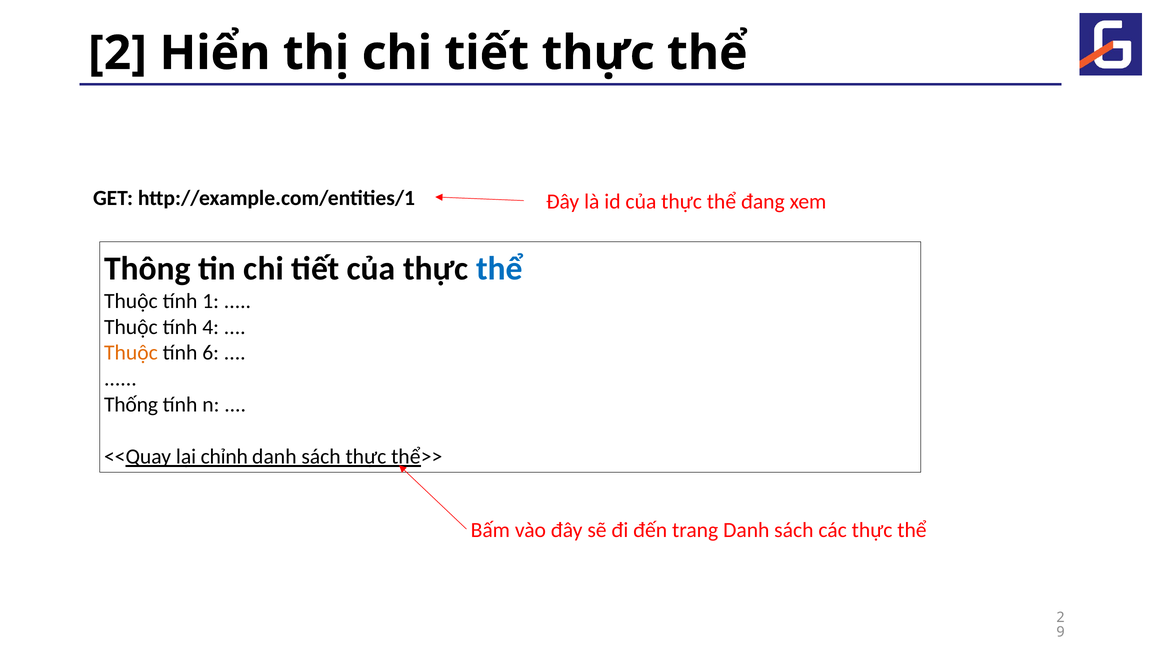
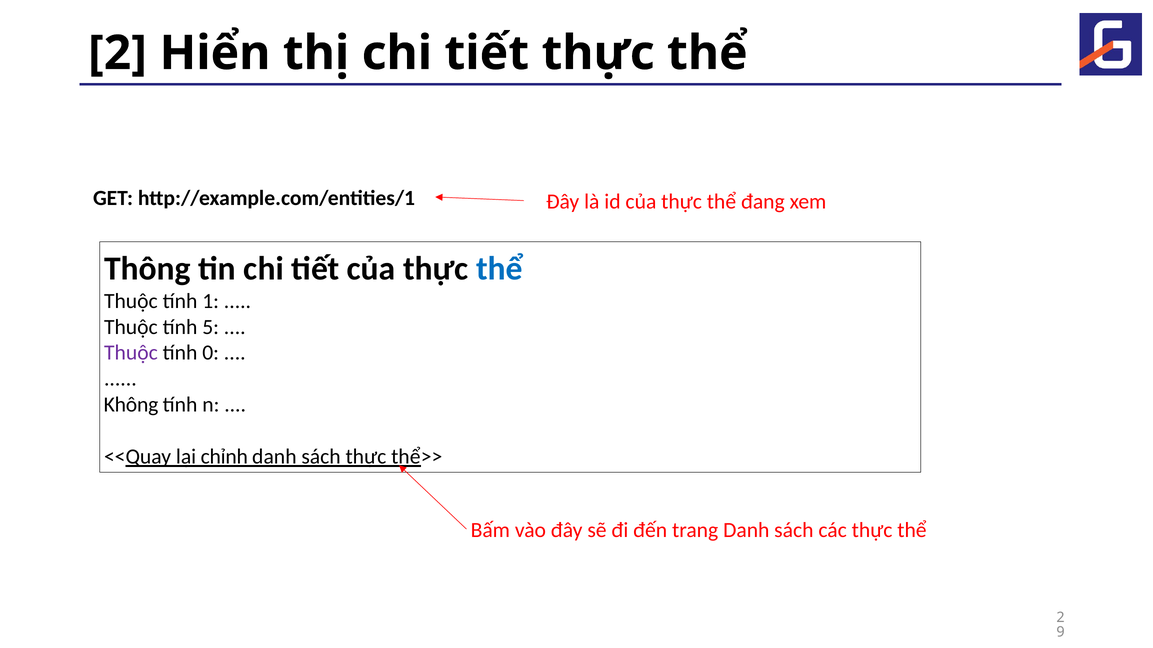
4: 4 -> 5 (211, 327)
Thuộc colour: orange -> purple (131, 353)
6: 6 -> 0 (211, 353)
Thống: Thống -> Không (131, 405)
